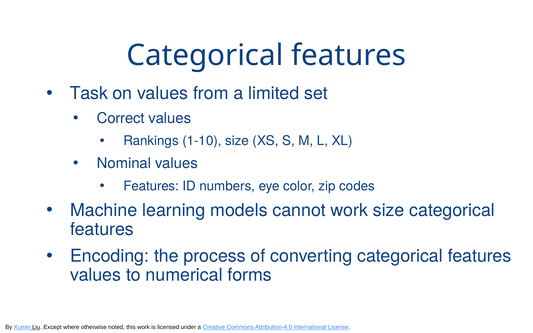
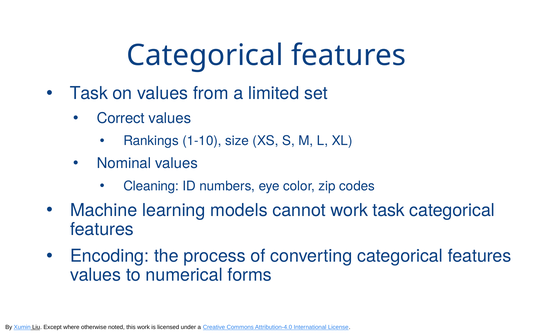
Features: Features -> Cleaning (151, 186)
work size: size -> task (389, 210)
